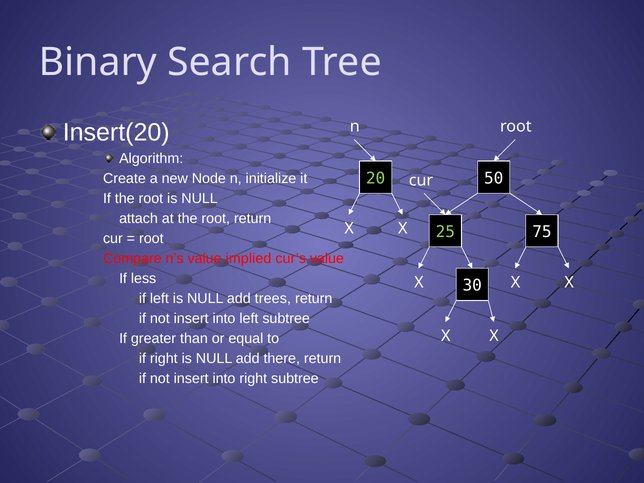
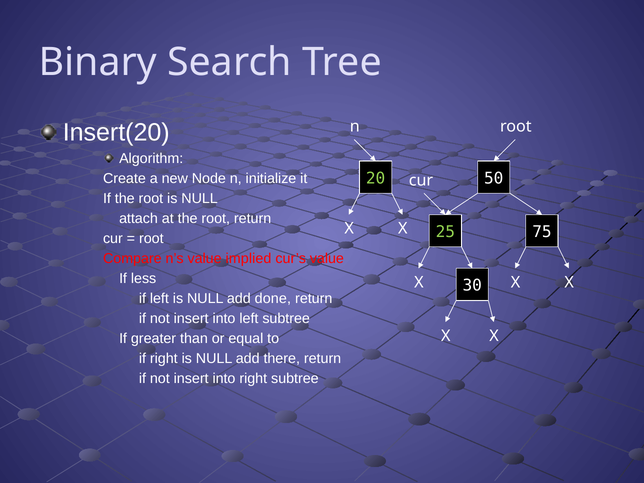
trees: trees -> done (273, 299)
